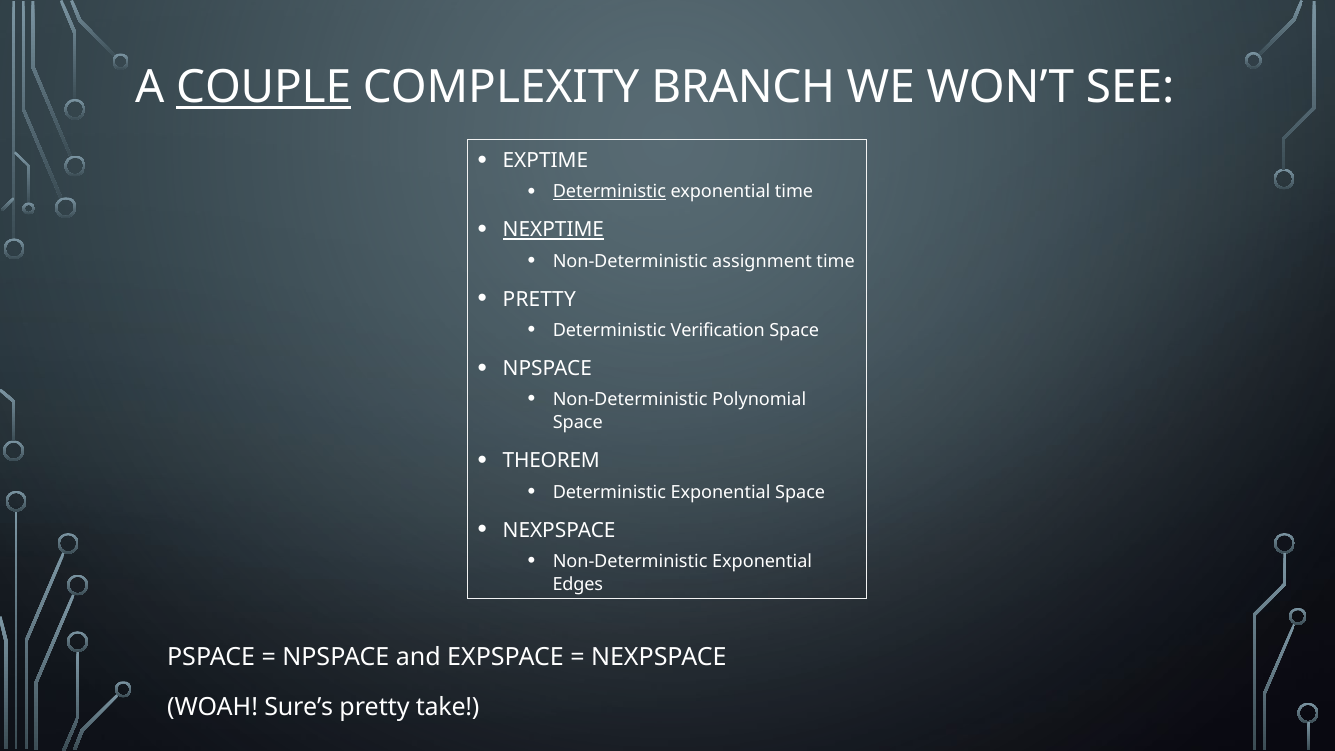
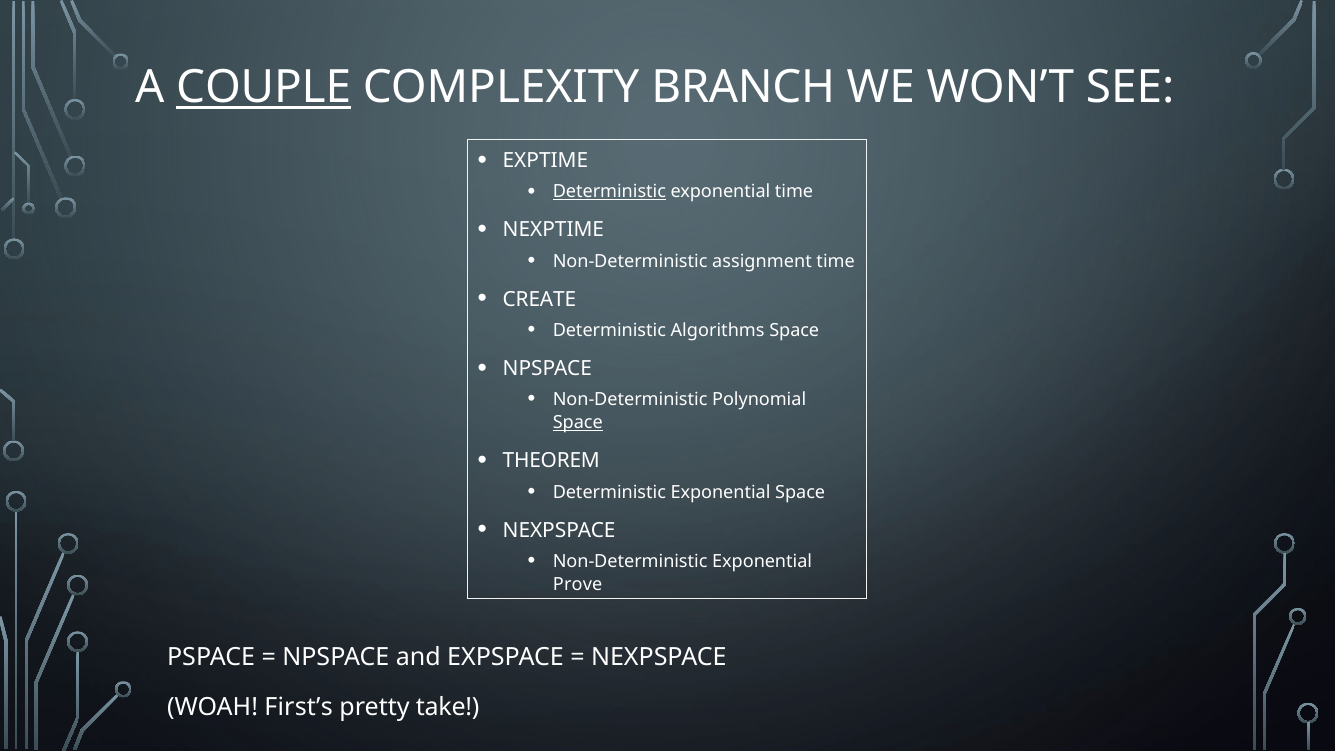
NEXPTIME underline: present -> none (553, 230)
PRETTY: PRETTY -> CREATE (539, 299)
Verification: Verification -> Algorithms (718, 330)
Space underline: none -> present (578, 423)
Edges: Edges -> Prove (578, 585)
Sure’s: Sure’s -> First’s (299, 707)
